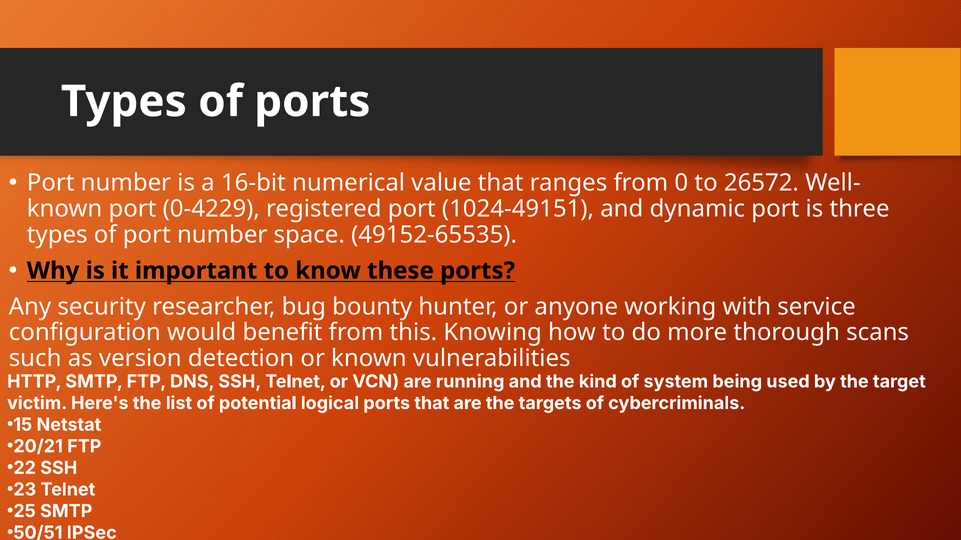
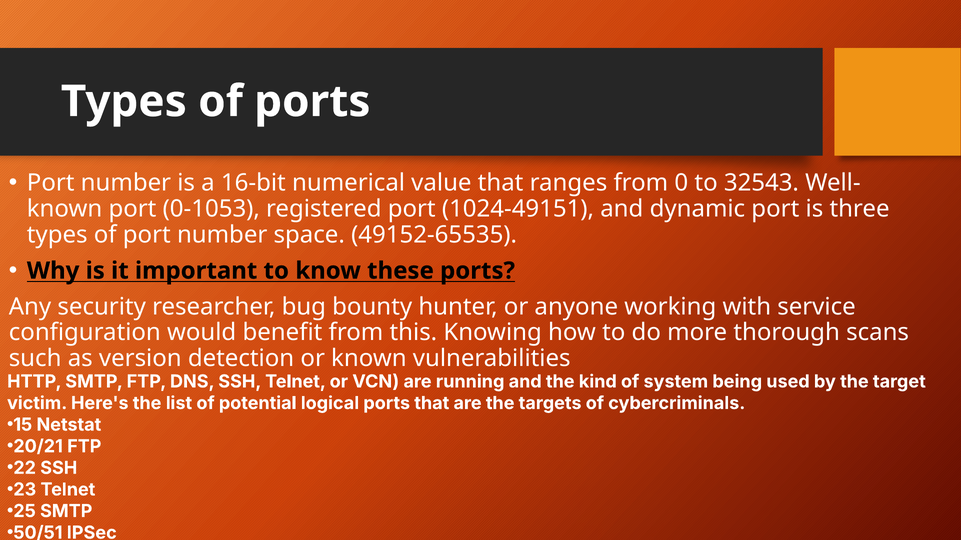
26572: 26572 -> 32543 (761, 183)
0-4229: 0-4229 -> 0-1053 (211, 209)
